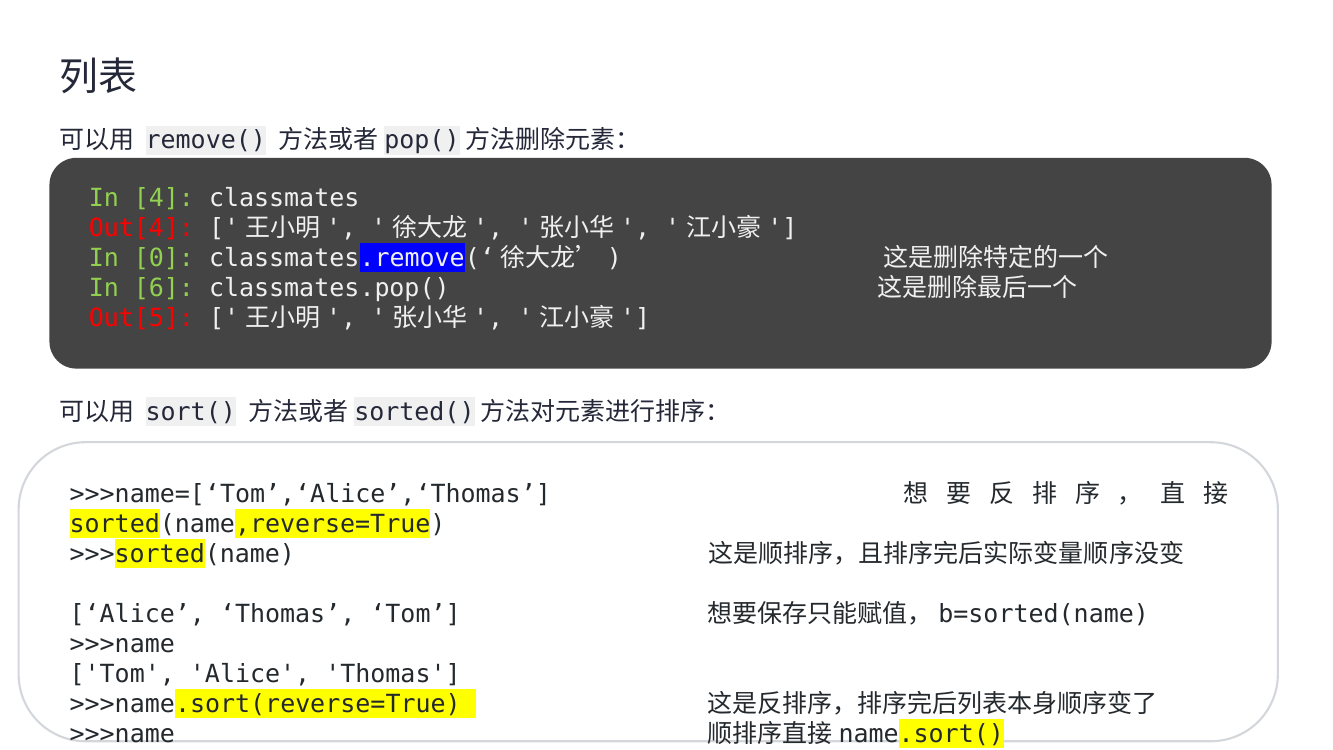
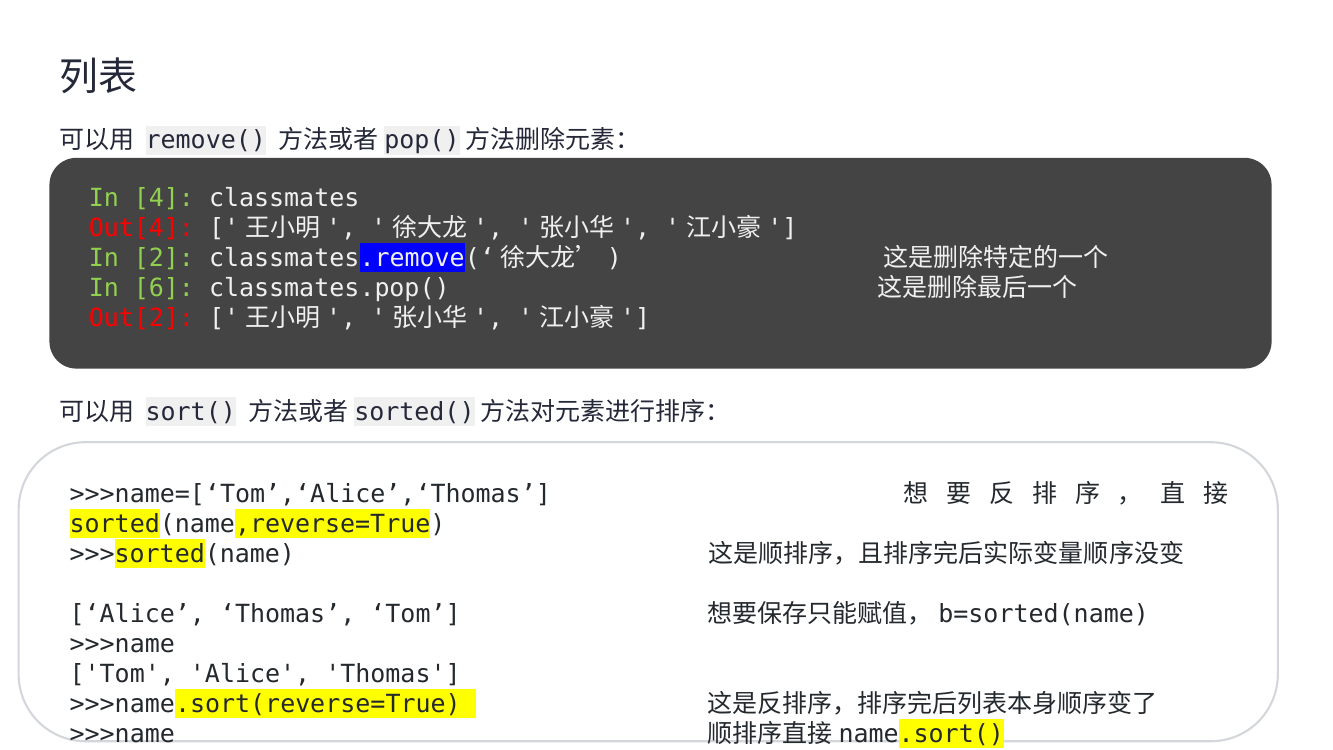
0: 0 -> 2 (164, 258)
Out[5: Out[5 -> Out[2 (141, 318)
